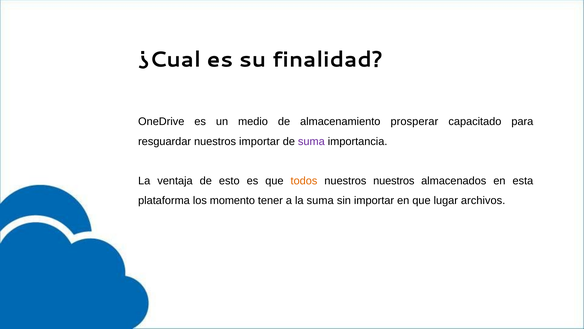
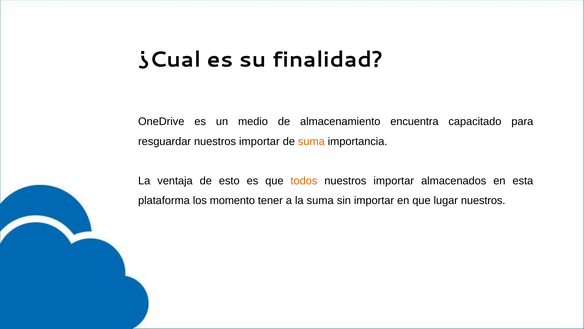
prosperar: prosperar -> encuentra (414, 122)
suma colour: purple -> orange (311, 141)
nuestros: nuestros -> importar (394, 181)
lugar archivos: archivos -> nuestros (483, 200)
